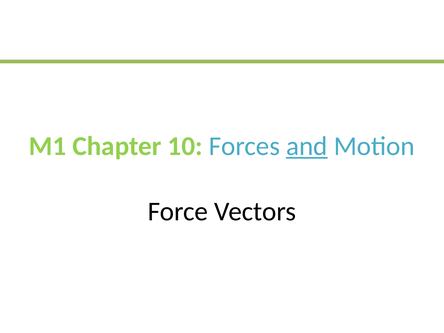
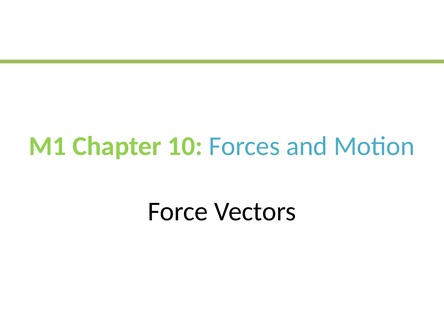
and underline: present -> none (307, 146)
